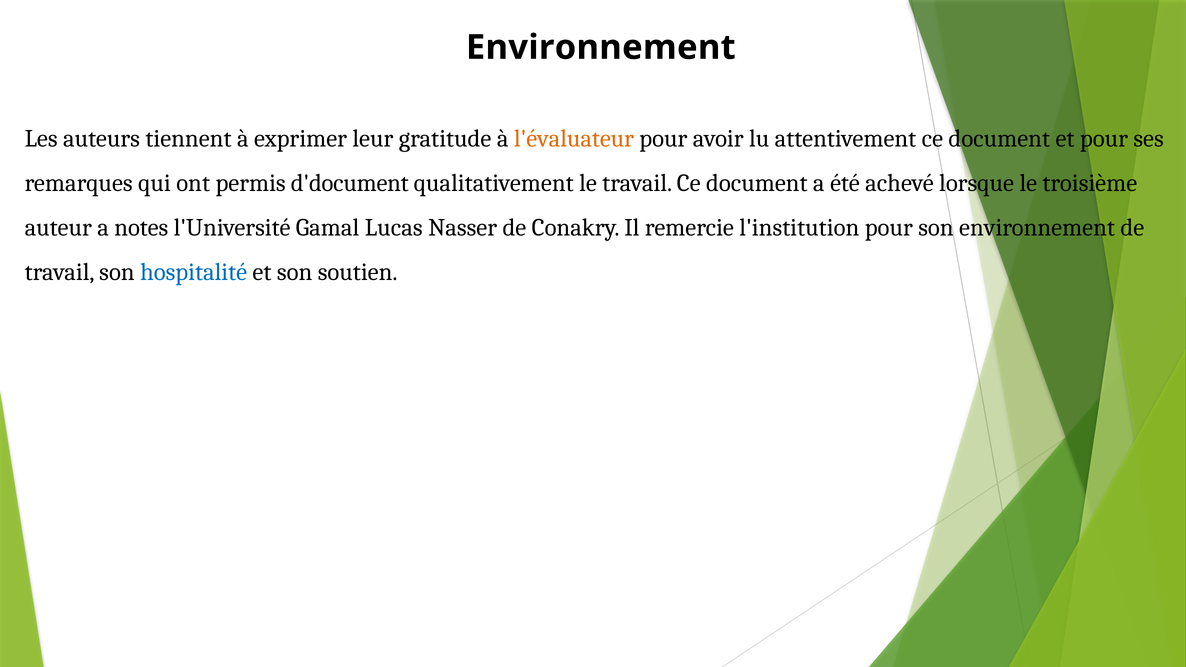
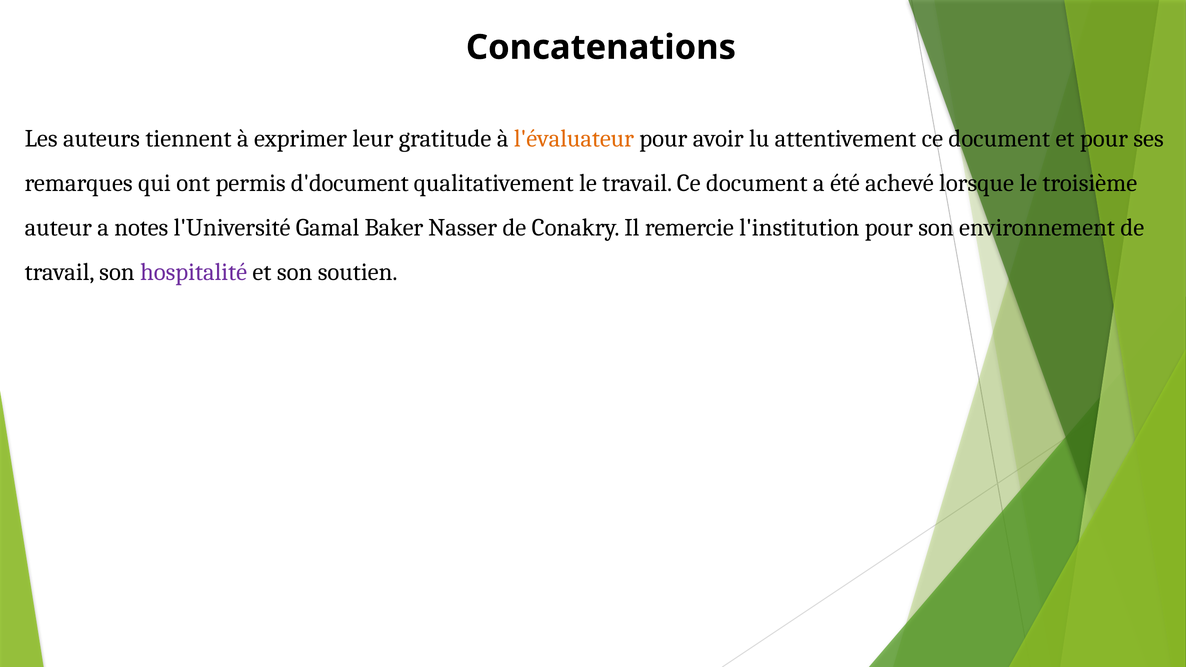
Environnement: Environnement -> Concatenations (601, 47)
Lucas: Lucas -> Baker (394, 228)
hospitalité colour: blue -> purple (194, 272)
